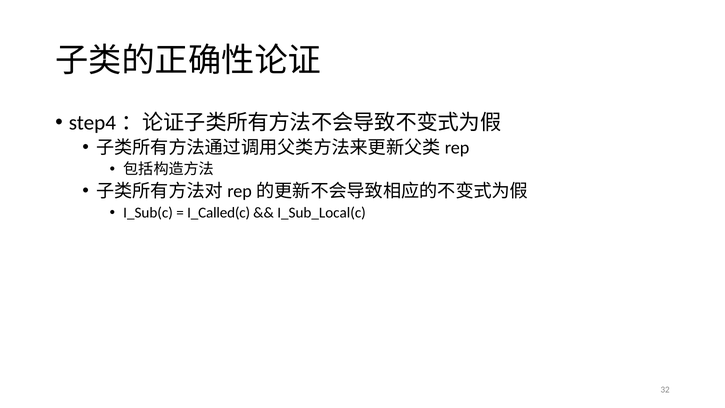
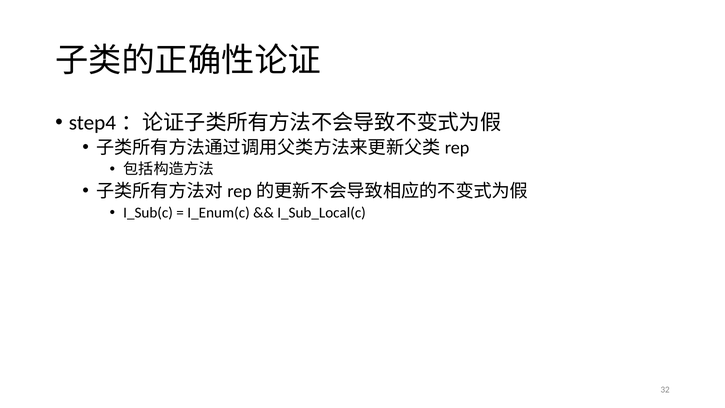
I_Called(c: I_Called(c -> I_Enum(c (219, 213)
